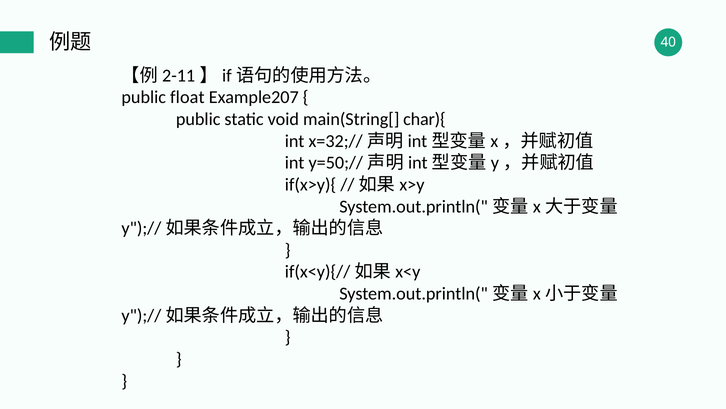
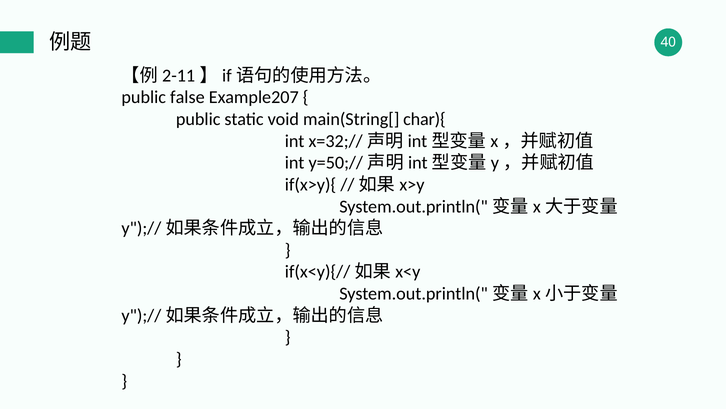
float: float -> false (187, 97)
